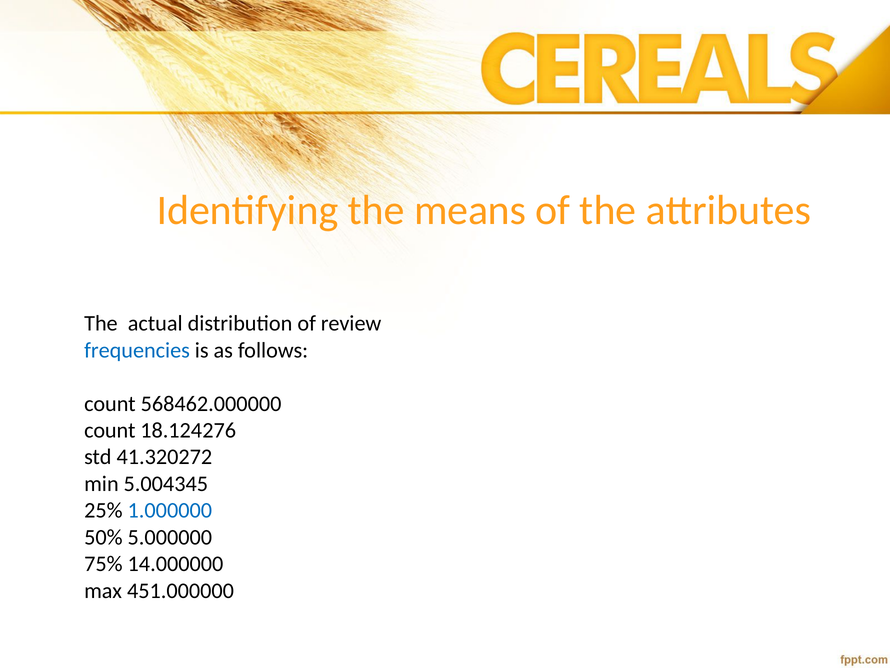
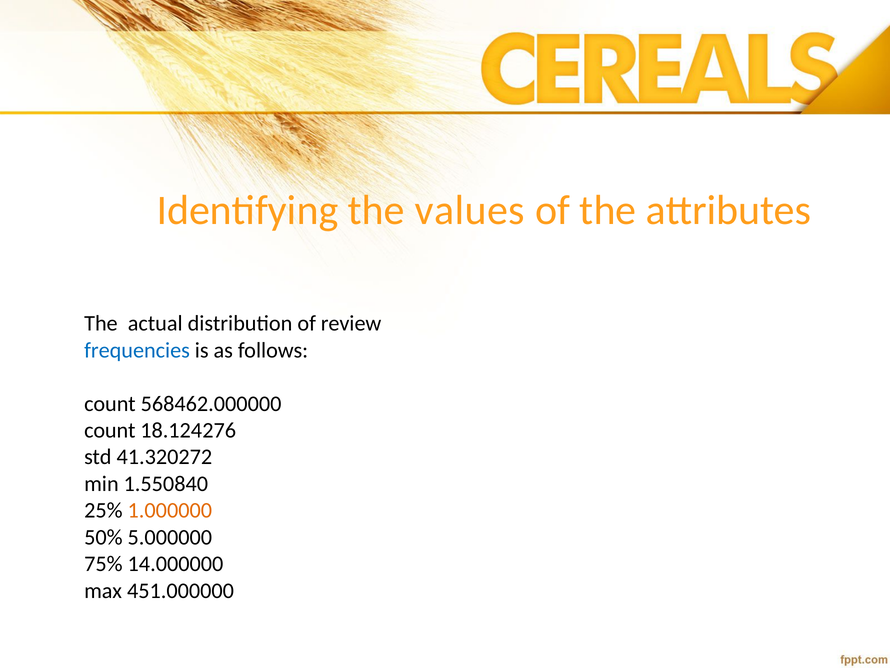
means: means -> values (470, 210)
5.004345: 5.004345 -> 1.550840 (166, 483)
1.000000 colour: blue -> orange (170, 510)
